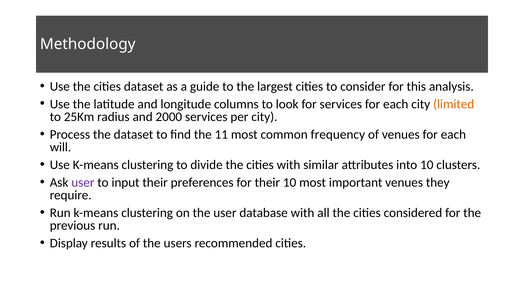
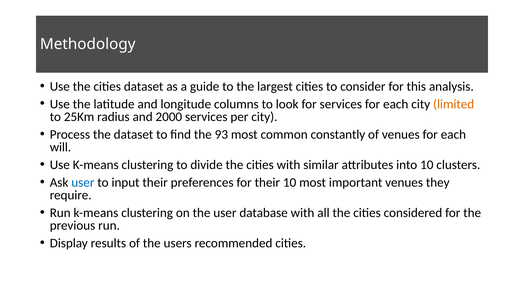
11: 11 -> 93 (221, 134)
frequency: frequency -> constantly (338, 134)
user colour: purple -> blue (83, 182)
